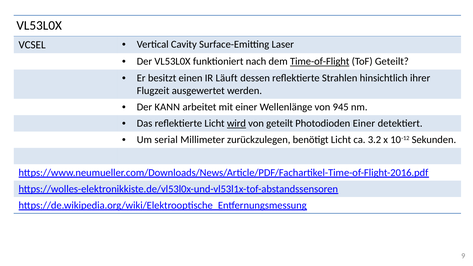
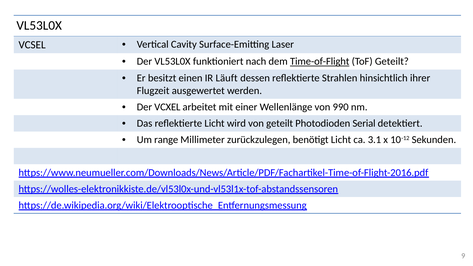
KANN: KANN -> VCXEL (167, 107)
945: 945 -> 990 (341, 107)
wird underline: present -> none (236, 123)
Photodioden Einer: Einer -> Serial (364, 123)
serial: serial -> range (166, 140)
3.2: 3.2 -> 3.1 (374, 140)
